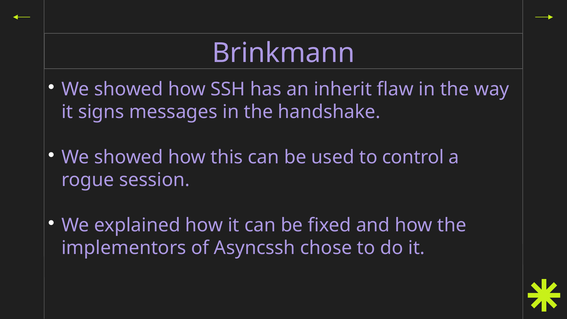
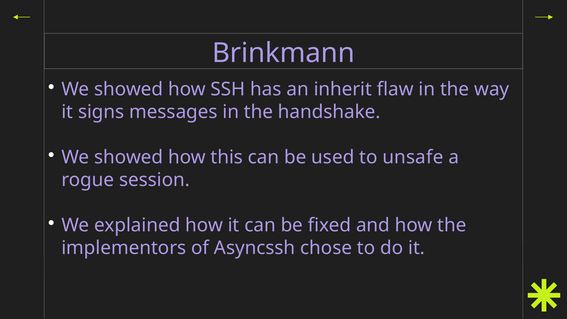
control: control -> unsafe (413, 157)
